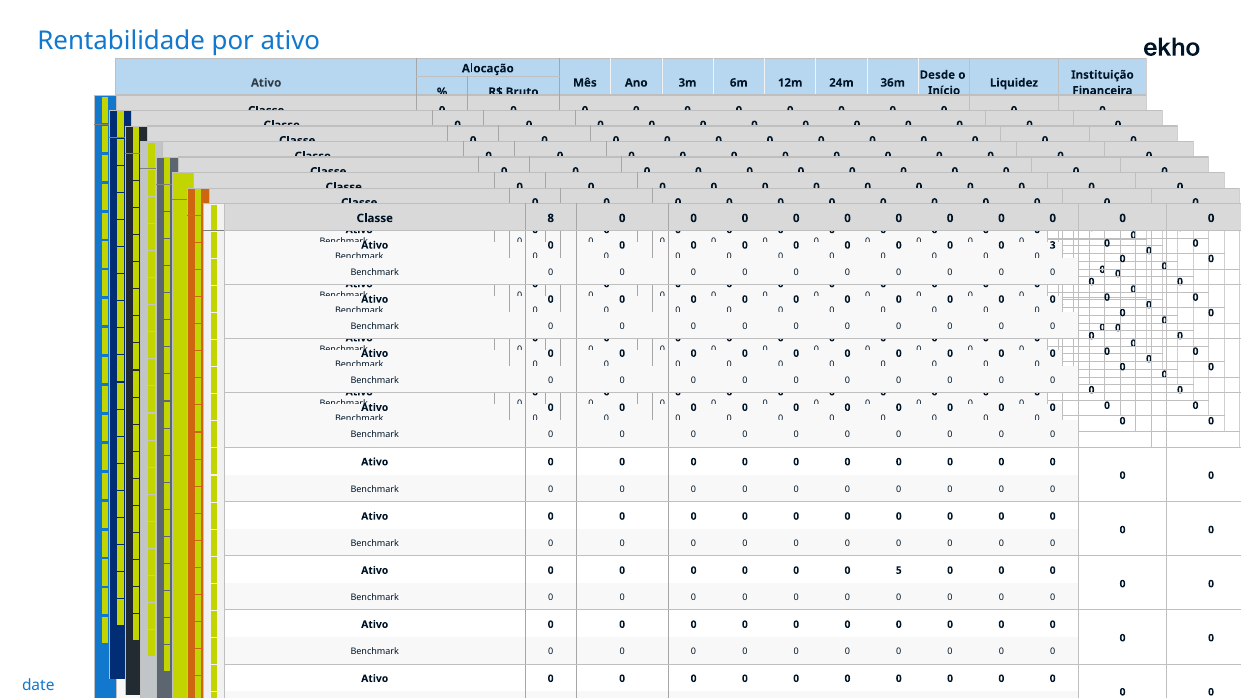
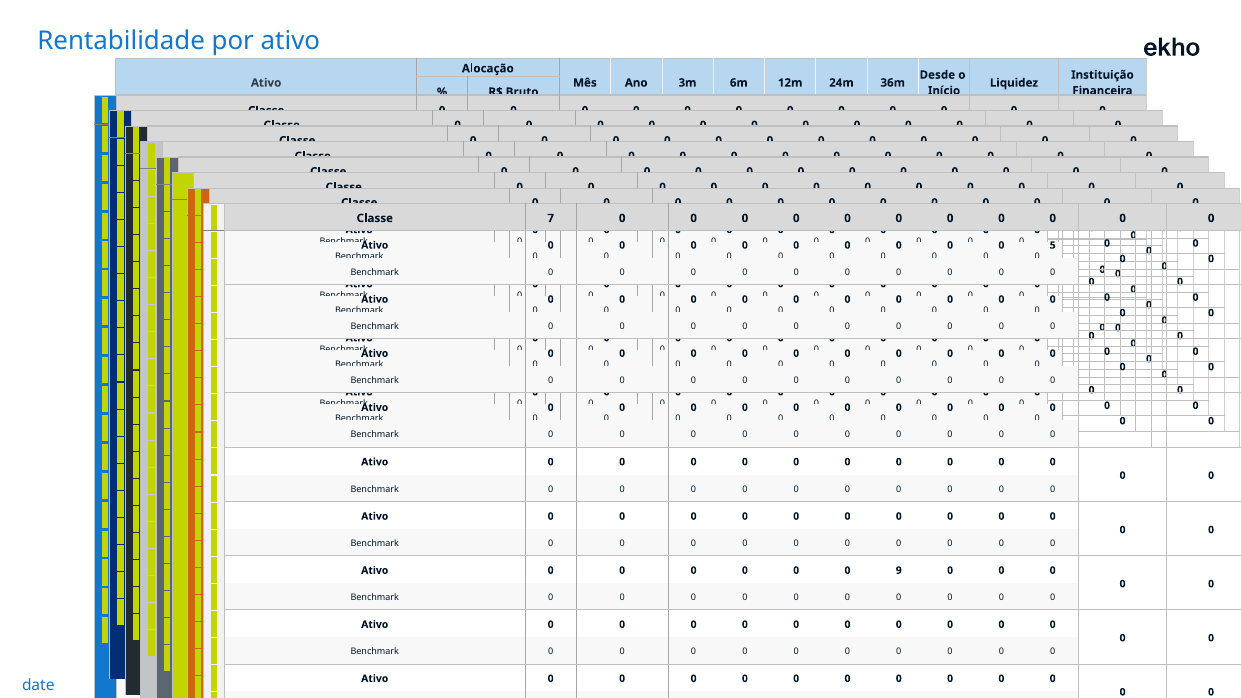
8: 8 -> 7 (551, 218)
3: 3 -> 5 (1053, 245)
5: 5 -> 9 (899, 570)
